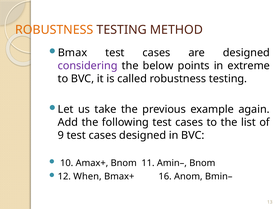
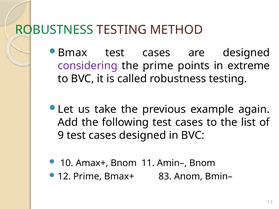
ROBUSTNESS colour: orange -> green (54, 30)
the below: below -> prime (158, 66)
12 When: When -> Prime (87, 177)
16: 16 -> 83 (165, 177)
